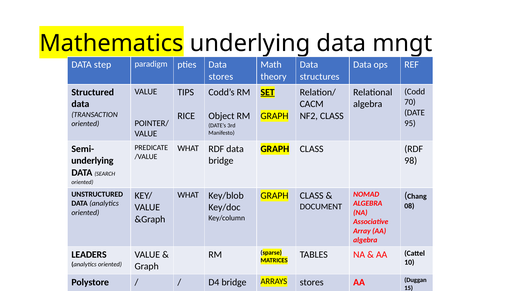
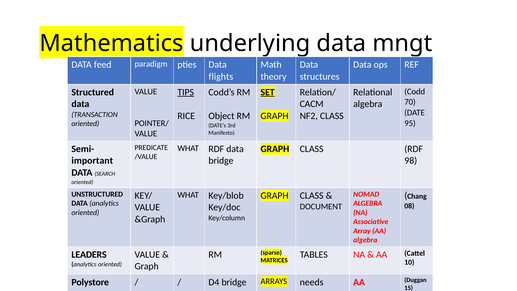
step: step -> feed (103, 65)
stores: stores -> flights (221, 76)
TIPS underline: none -> present (186, 92)
underlying: underlying -> important (92, 161)
ARRAYS stores: stores -> needs (312, 282)
